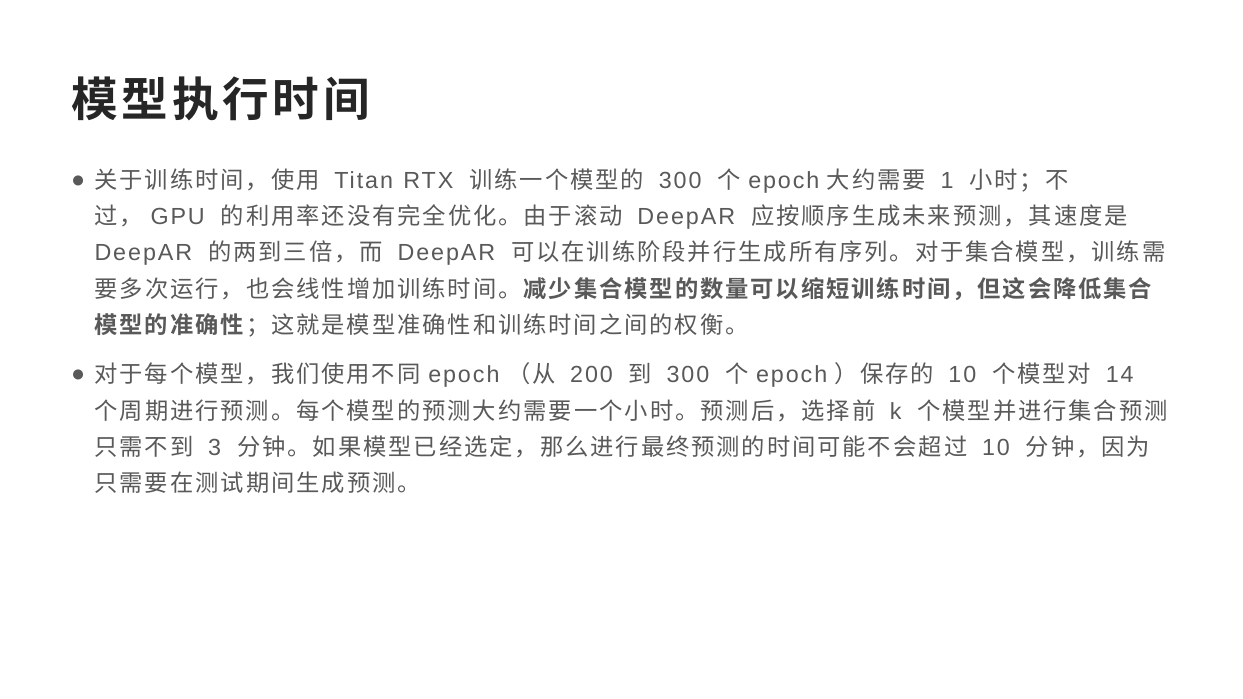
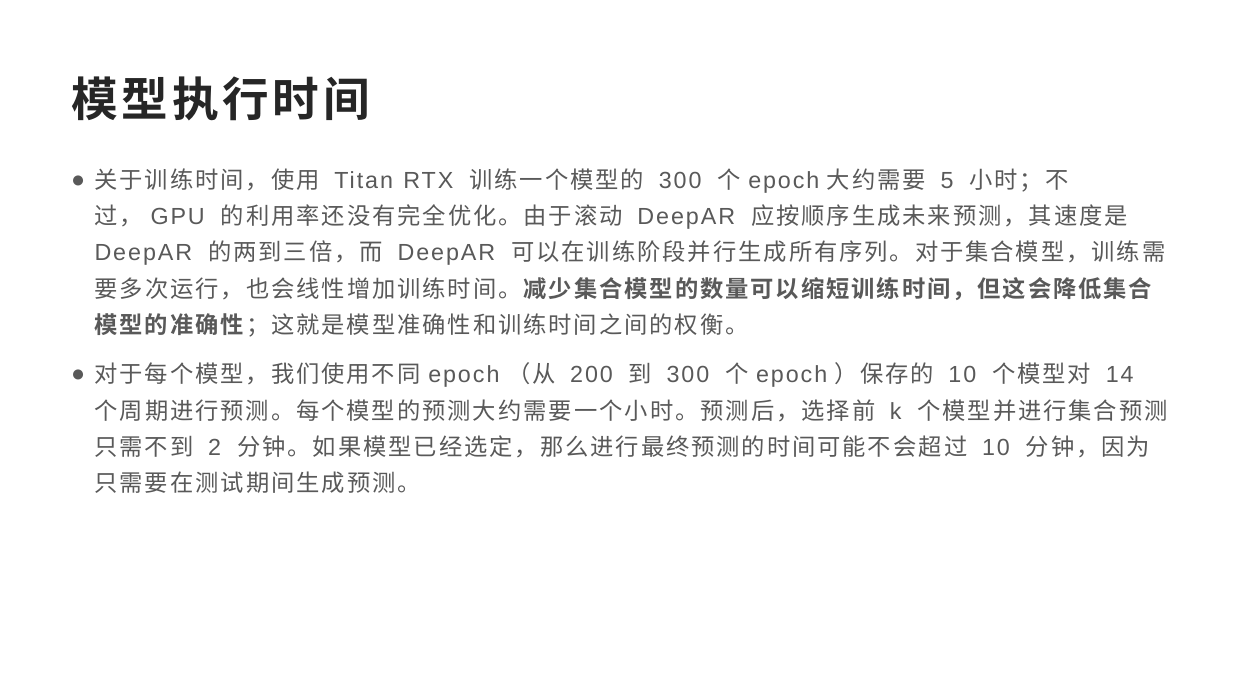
1: 1 -> 5 (947, 181)
3: 3 -> 2 (215, 448)
